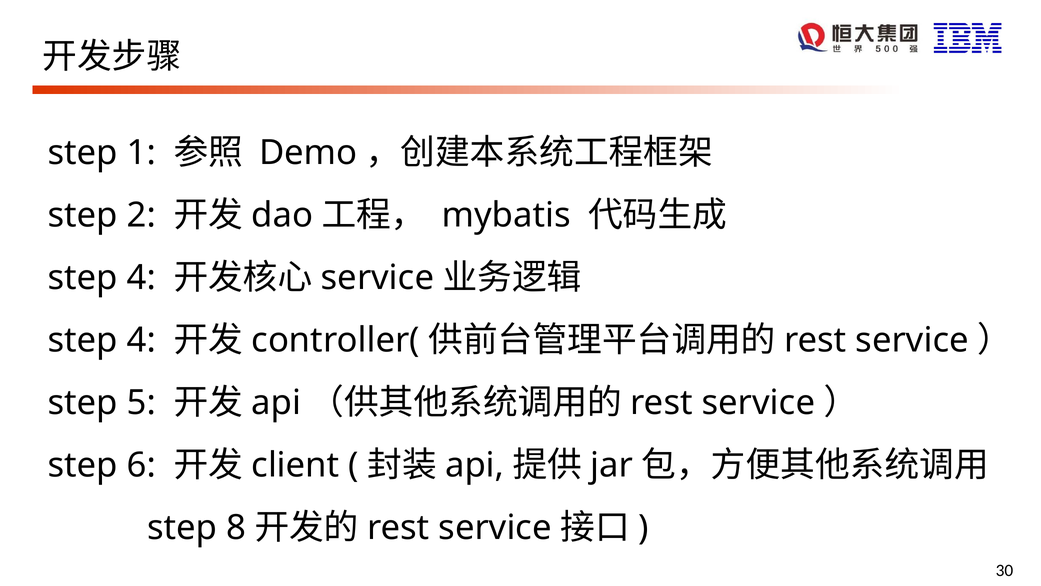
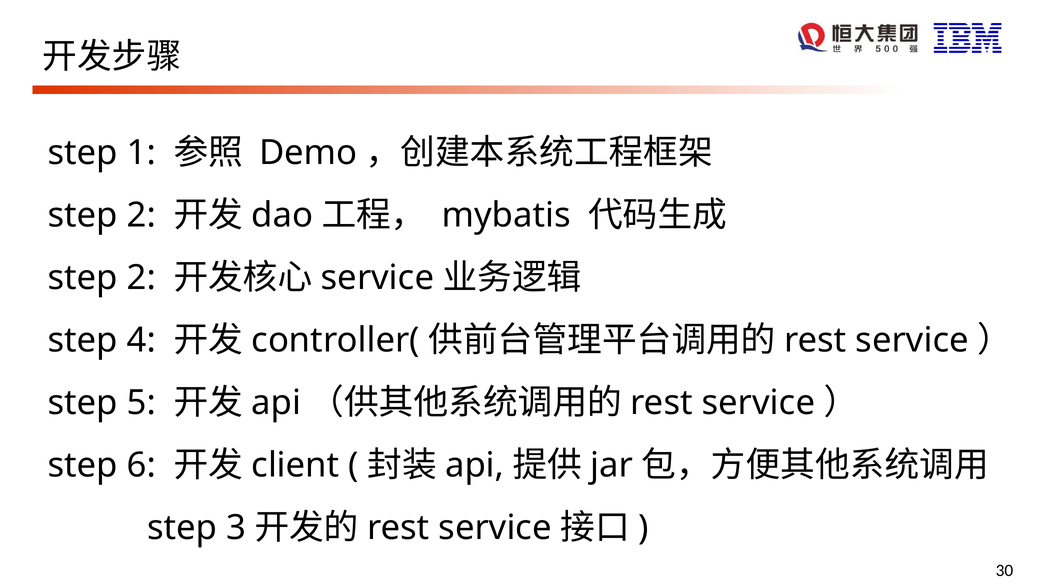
4: 4 -> 2 (141, 278)
8: 8 -> 3 (236, 527)
